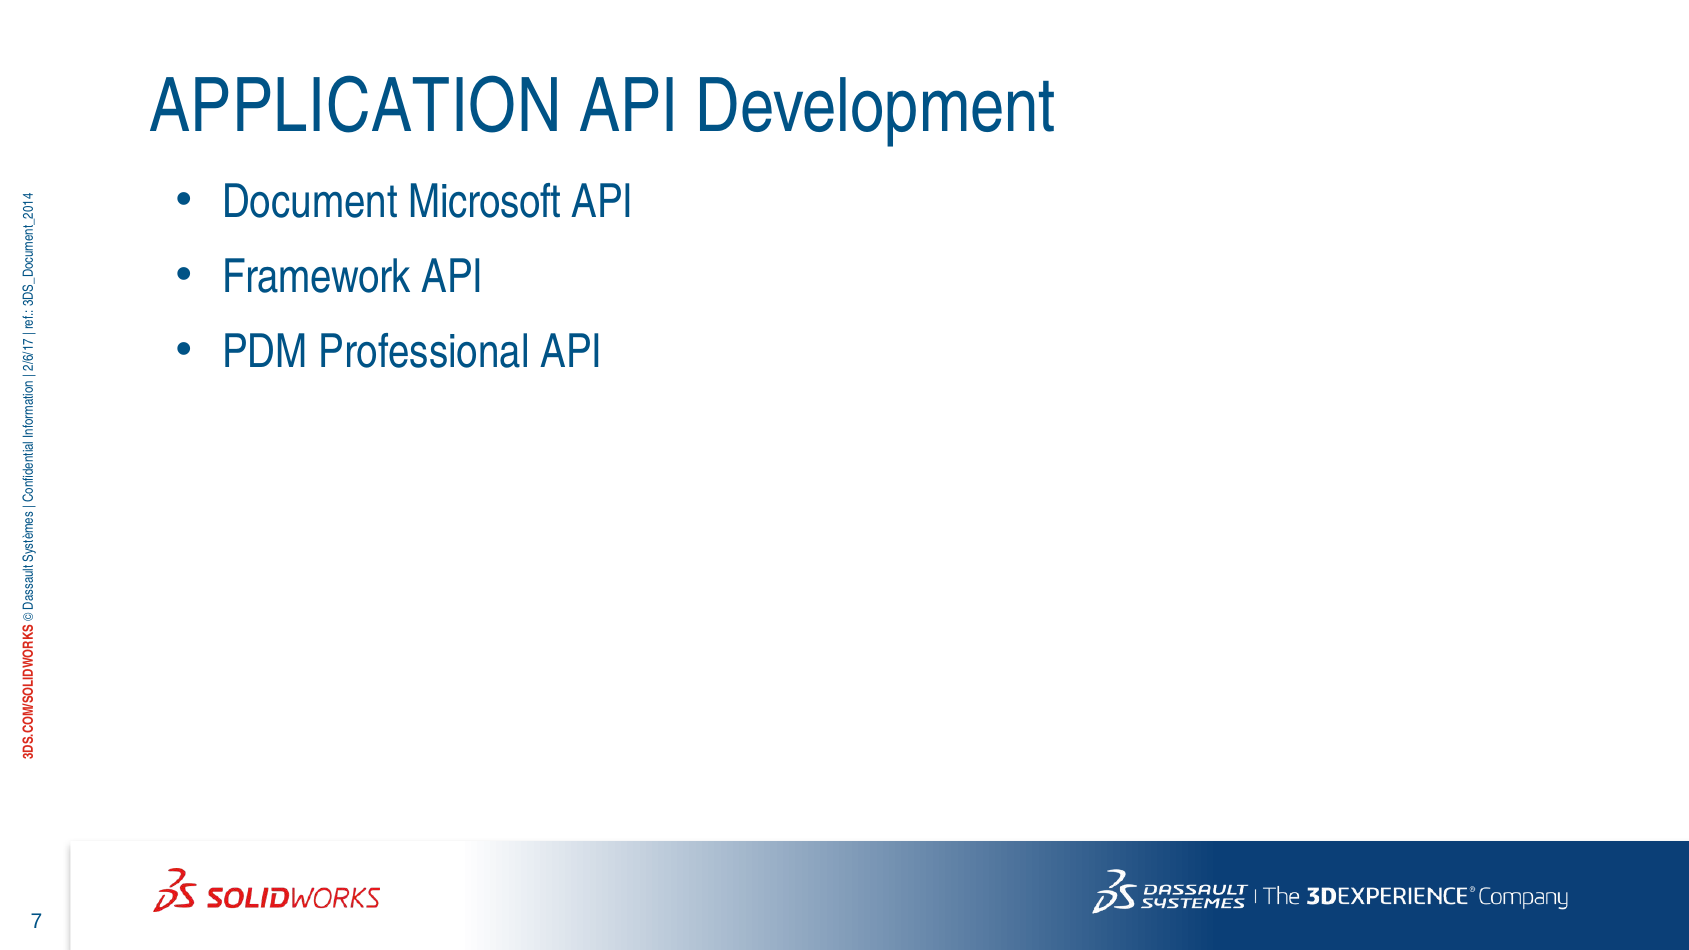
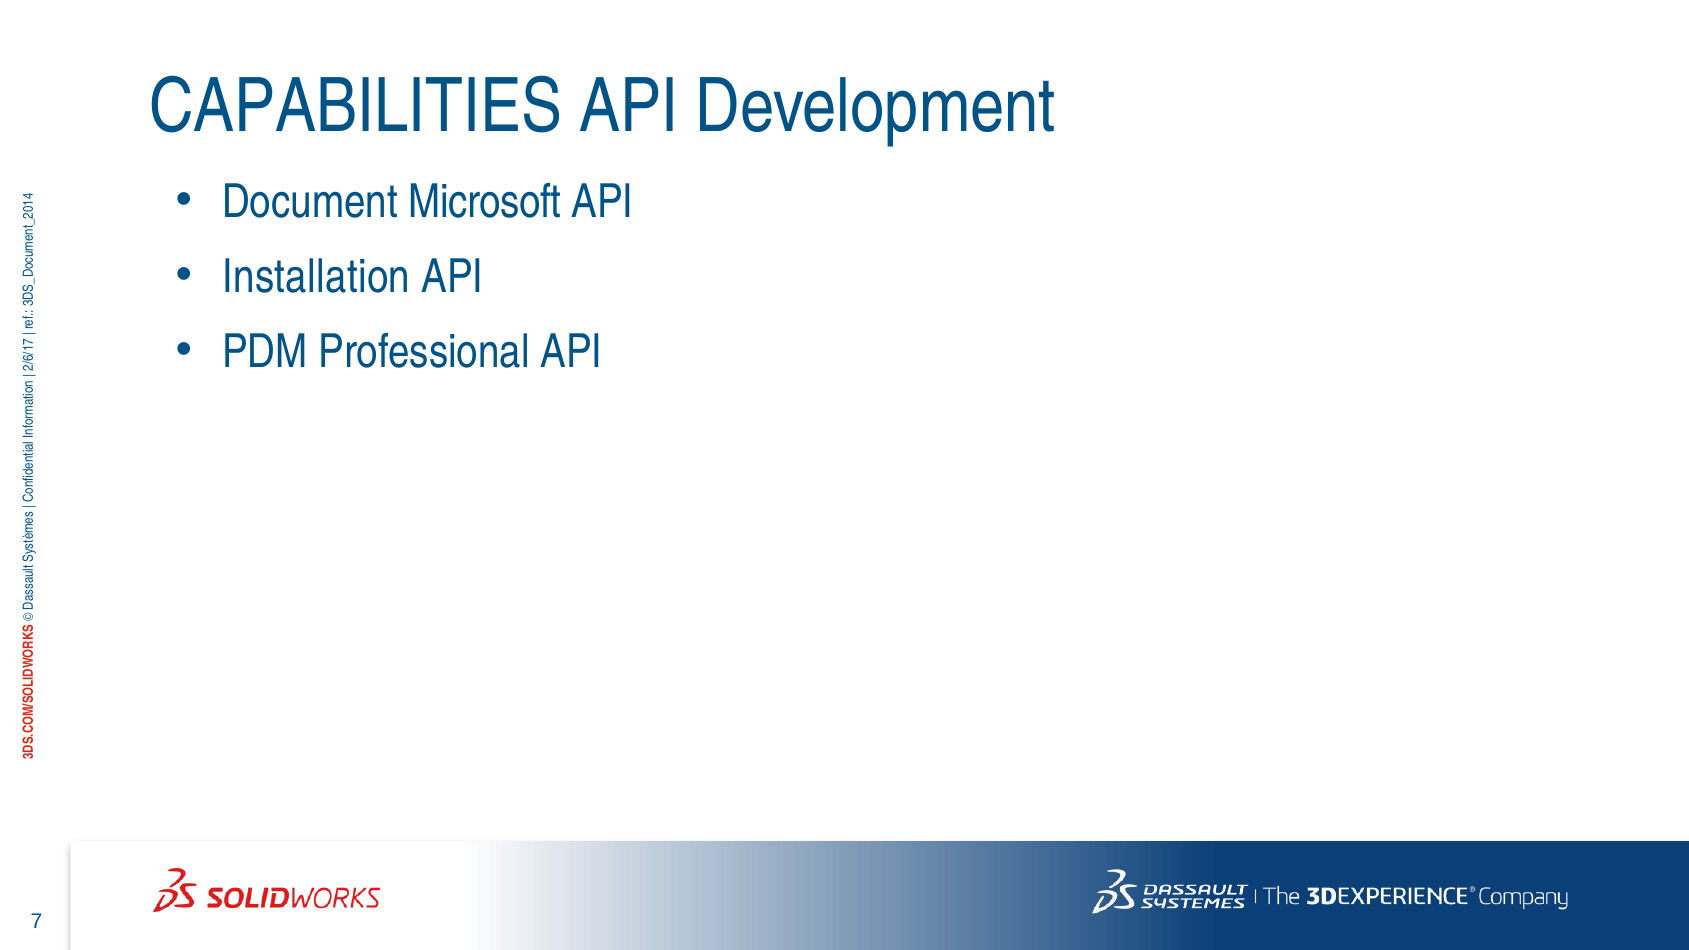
APPLICATION: APPLICATION -> CAPABILITIES (356, 107)
Framework: Framework -> Installation (316, 277)
